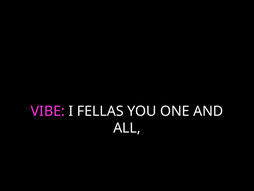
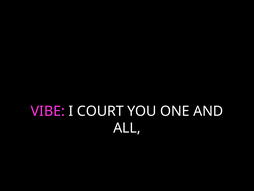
FELLAS: FELLAS -> COURT (100, 111)
